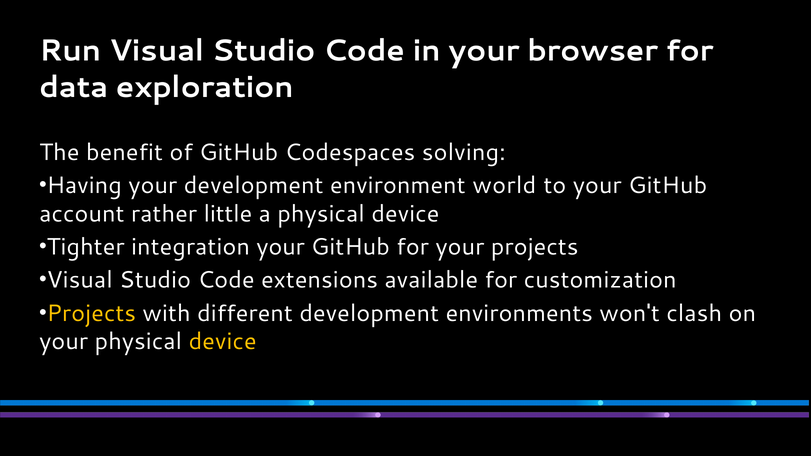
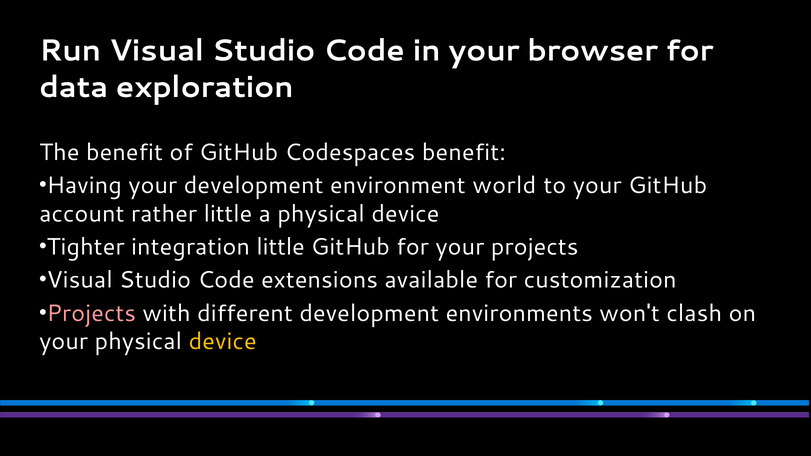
Codespaces solving: solving -> benefit (464, 152)
integration your: your -> little (281, 247)
Projects colour: yellow -> pink (91, 313)
